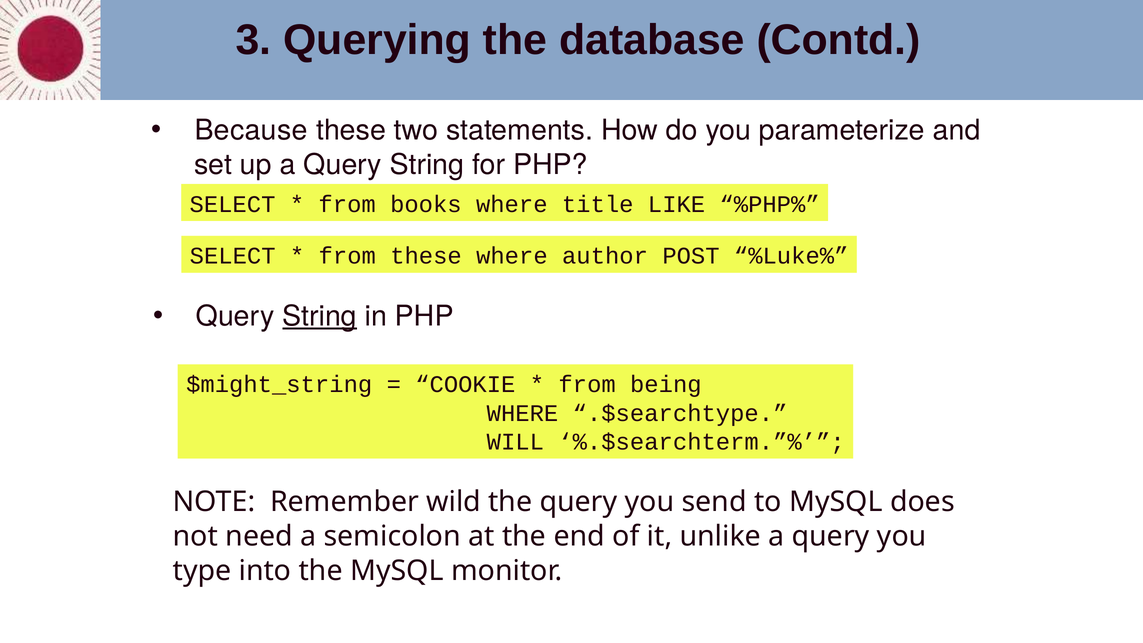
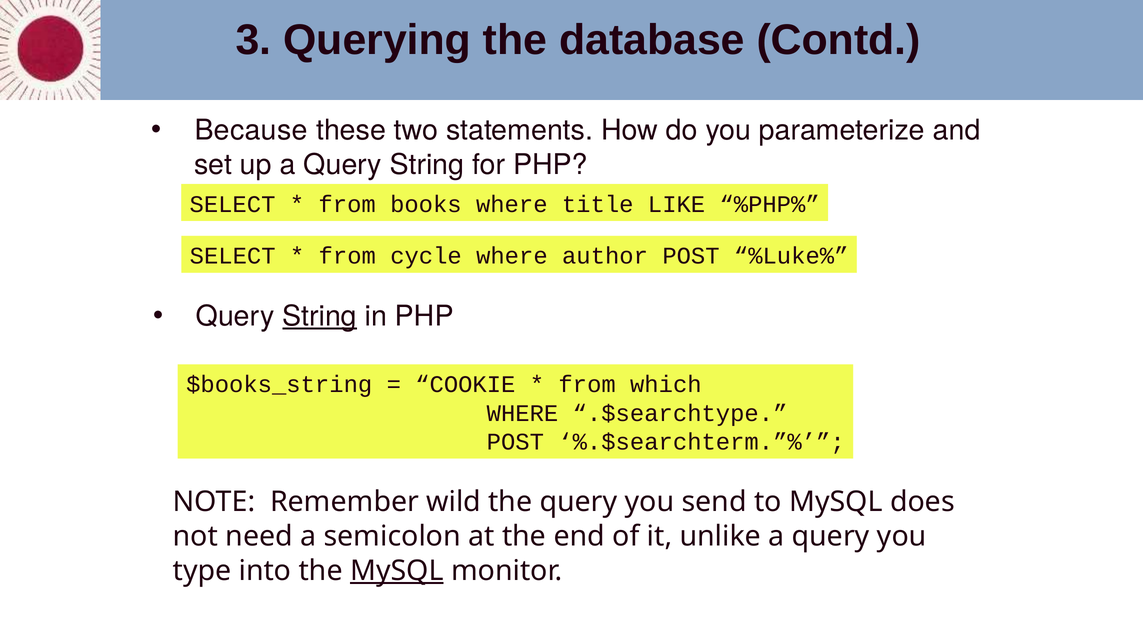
from these: these -> cycle (426, 256)
$might_string: $might_string -> $books_string (279, 385)
being: being -> which (666, 385)
WILL: WILL -> POST (515, 442)
MySQL underline: none -> present (397, 571)
